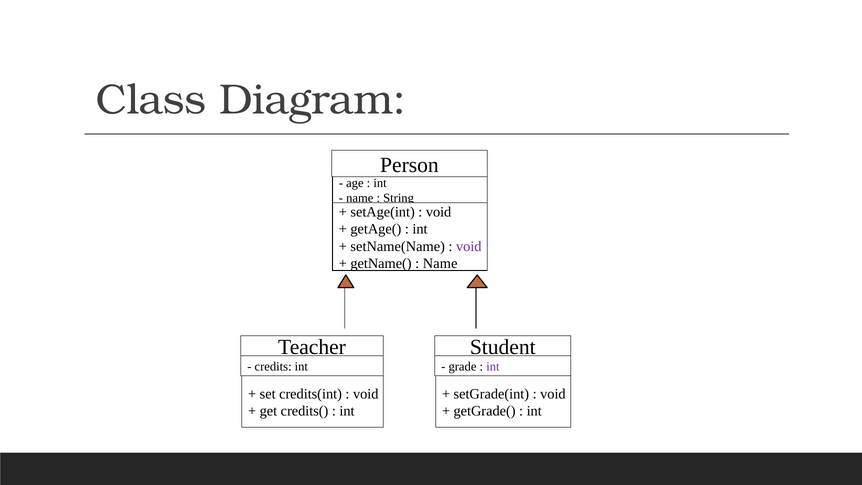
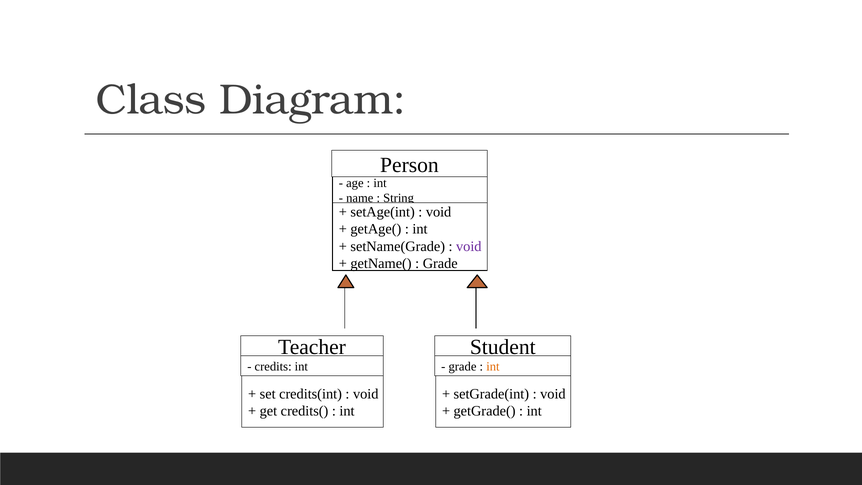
setName(Name: setName(Name -> setName(Grade (398, 246)
Name: Name -> Grade (440, 263)
int colour: purple -> orange (493, 367)
